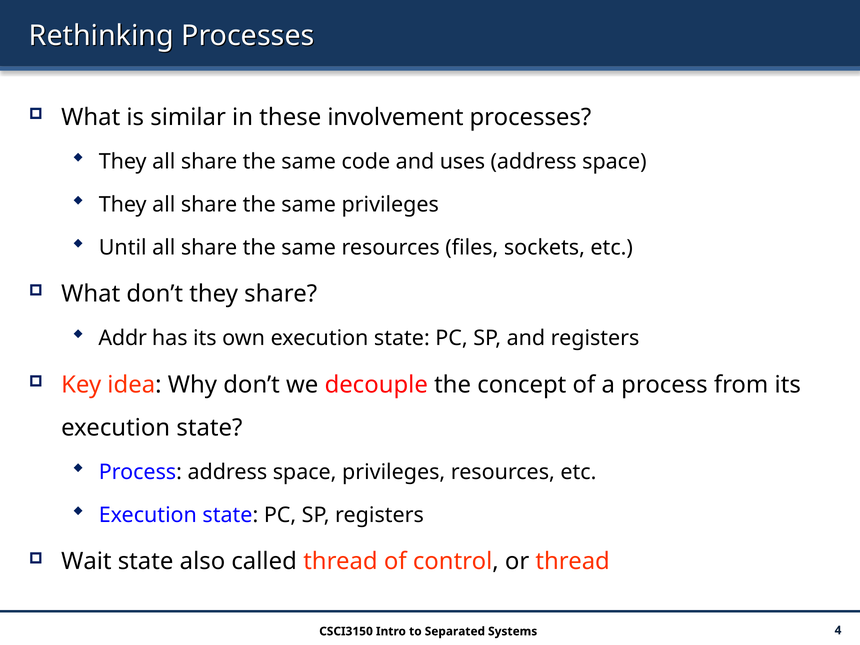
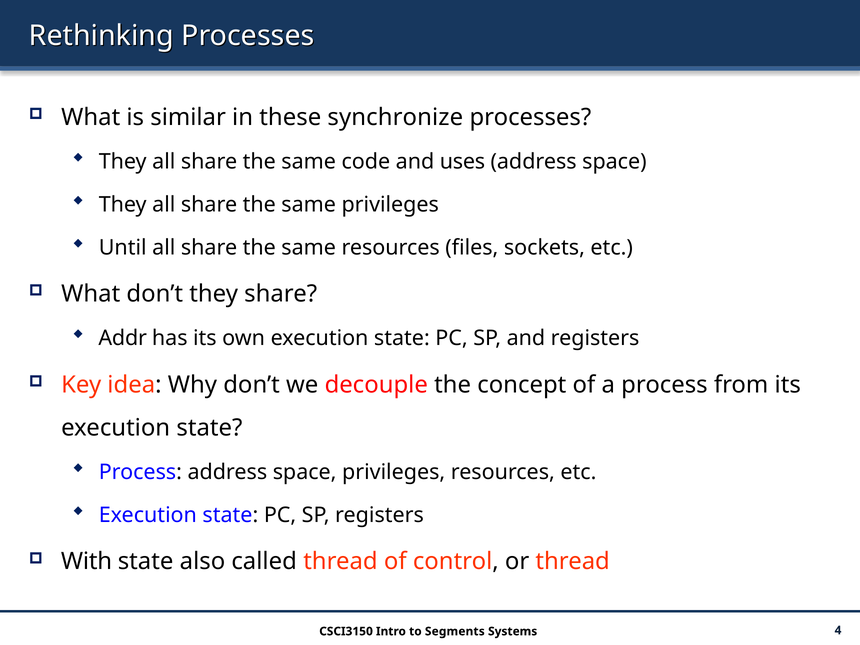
involvement: involvement -> synchronize (395, 117)
Wait: Wait -> With (87, 562)
Separated: Separated -> Segments (455, 631)
